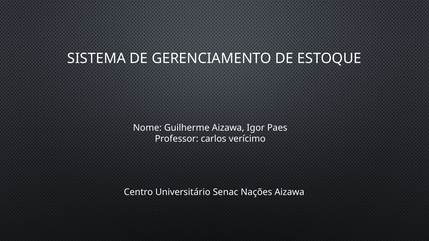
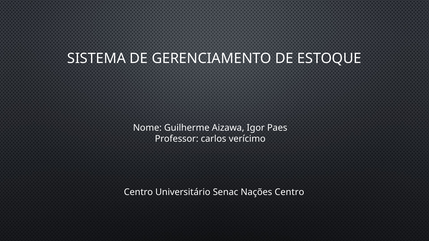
Nações Aizawa: Aizawa -> Centro (289, 192)
